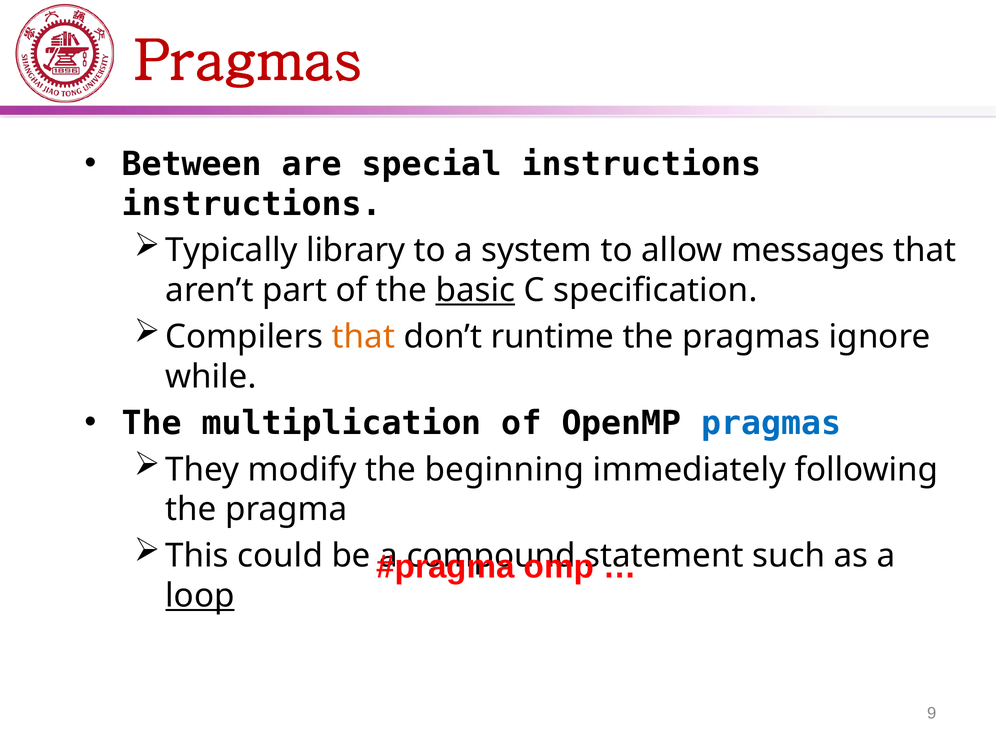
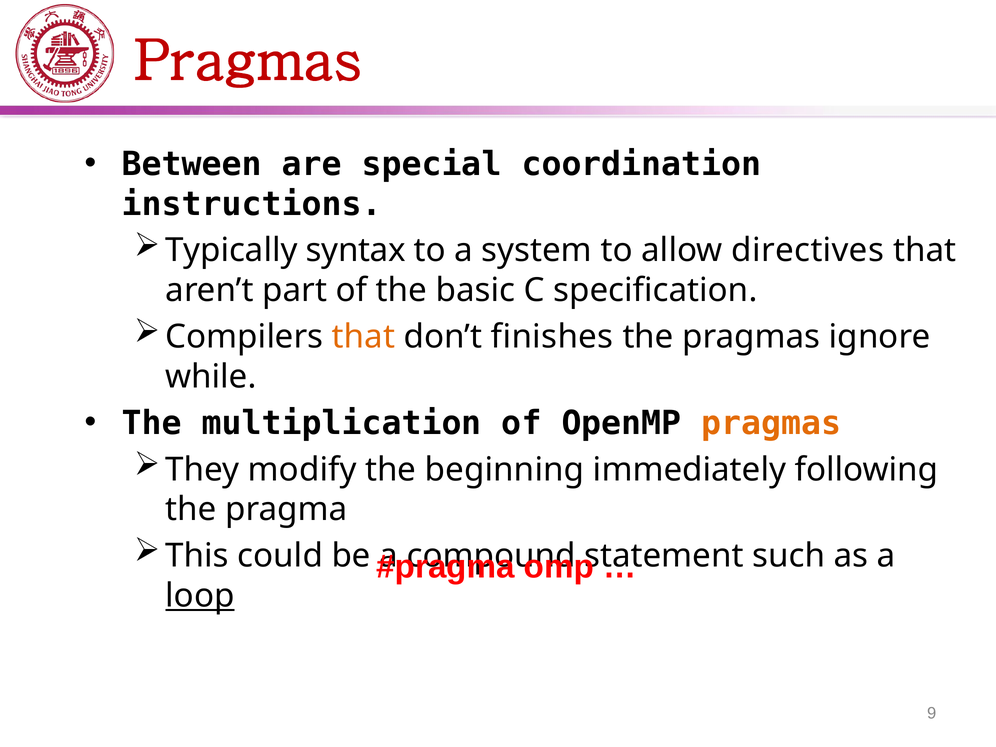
special instructions: instructions -> coordination (641, 164)
library: library -> syntax (356, 251)
messages: messages -> directives (808, 251)
basic underline: present -> none (475, 290)
runtime: runtime -> finishes (552, 337)
pragmas colour: blue -> orange (771, 423)
